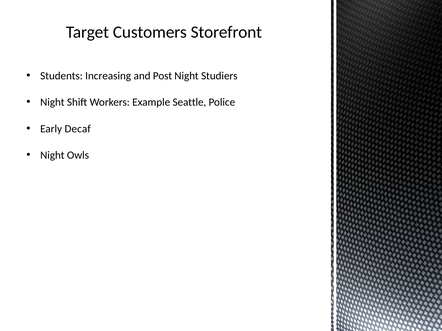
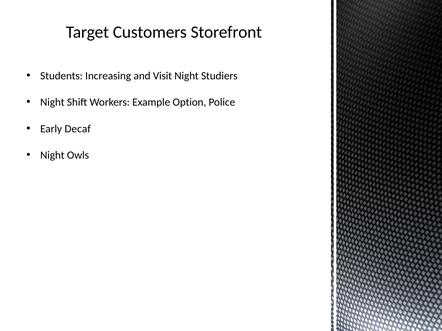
Post: Post -> Visit (162, 76)
Seattle: Seattle -> Option (189, 102)
